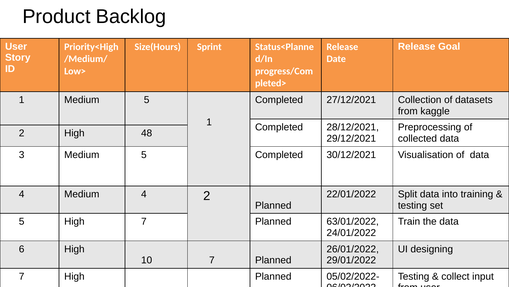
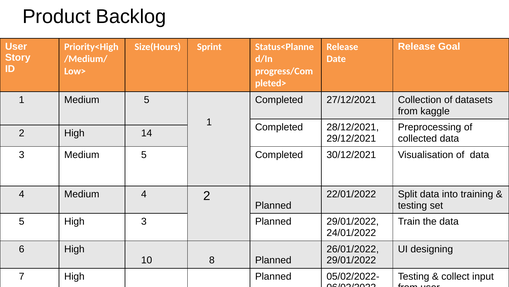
48: 48 -> 14 (147, 133)
High 7: 7 -> 3 (144, 221)
Planned 63/01/2022: 63/01/2022 -> 29/01/2022 (353, 221)
10 7: 7 -> 8 (212, 260)
